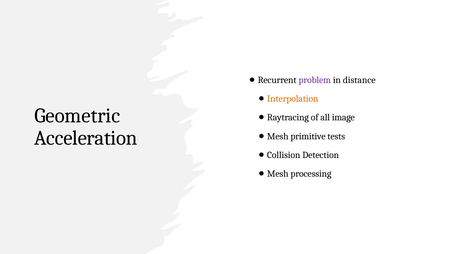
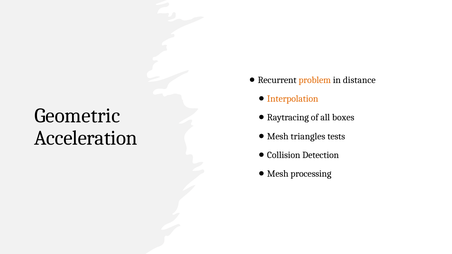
problem colour: purple -> orange (315, 80)
image: image -> boxes (343, 118)
primitive: primitive -> triangles (308, 136)
